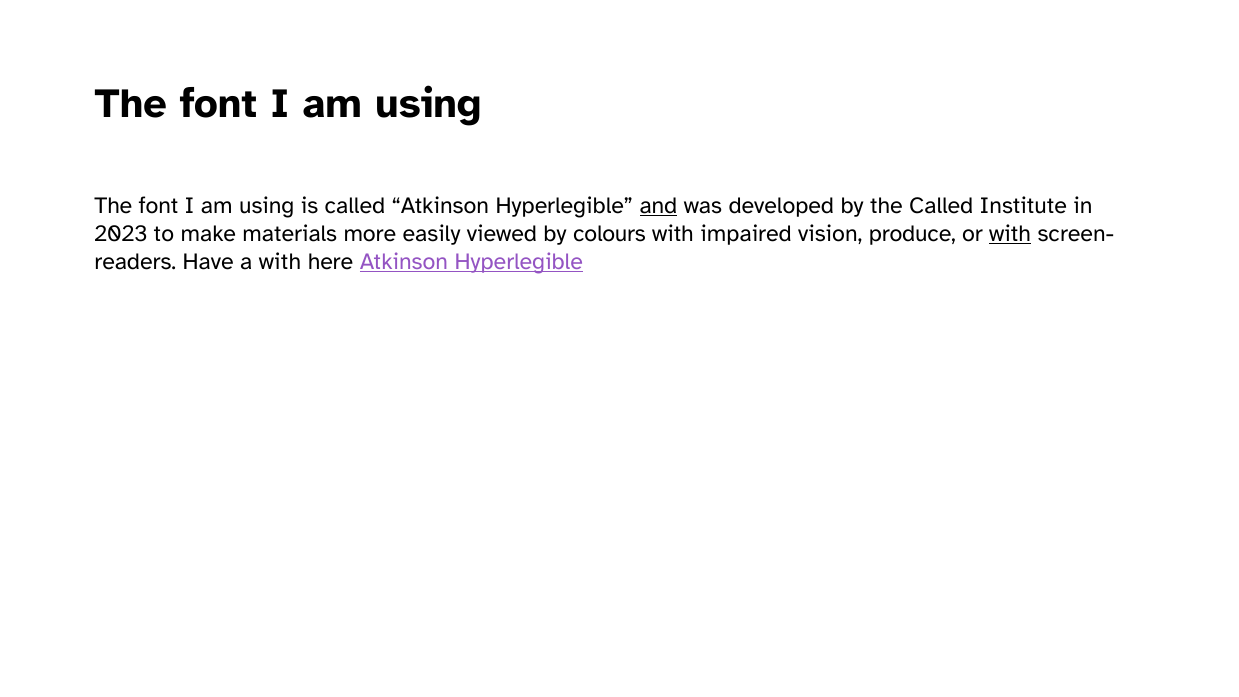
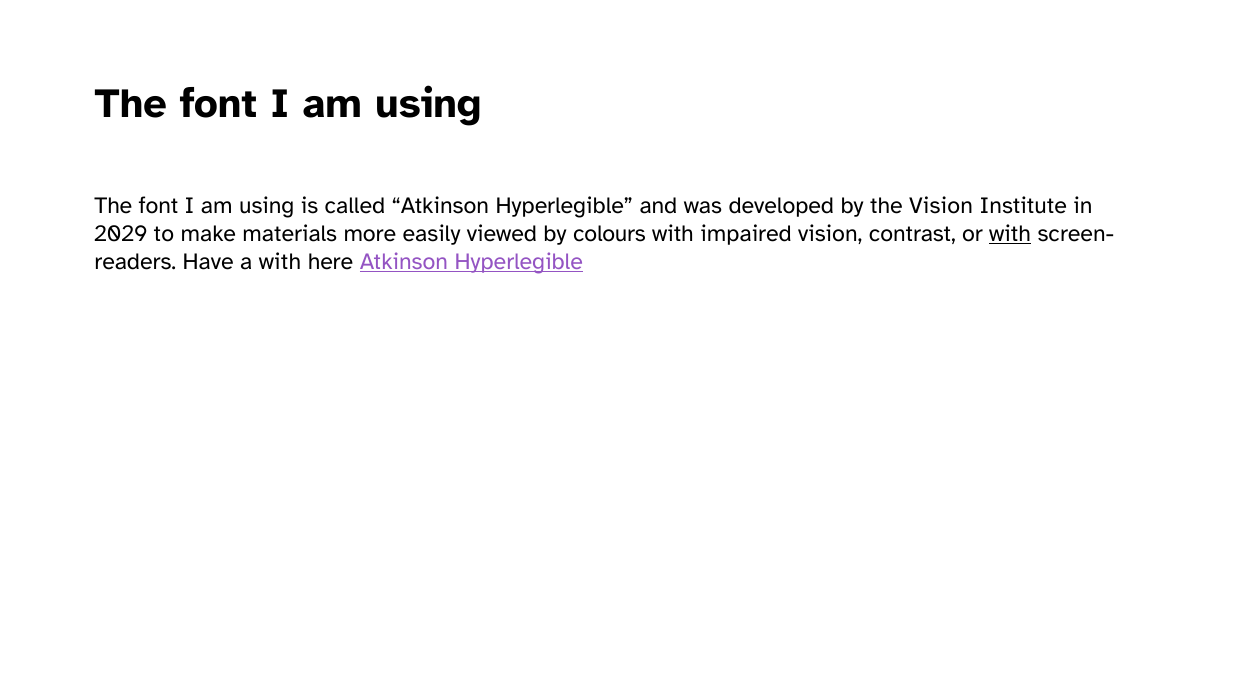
and underline: present -> none (658, 206)
the Called: Called -> Vision (941, 206)
2023: 2023 -> 2029 (121, 234)
produce: produce -> contrast (912, 234)
